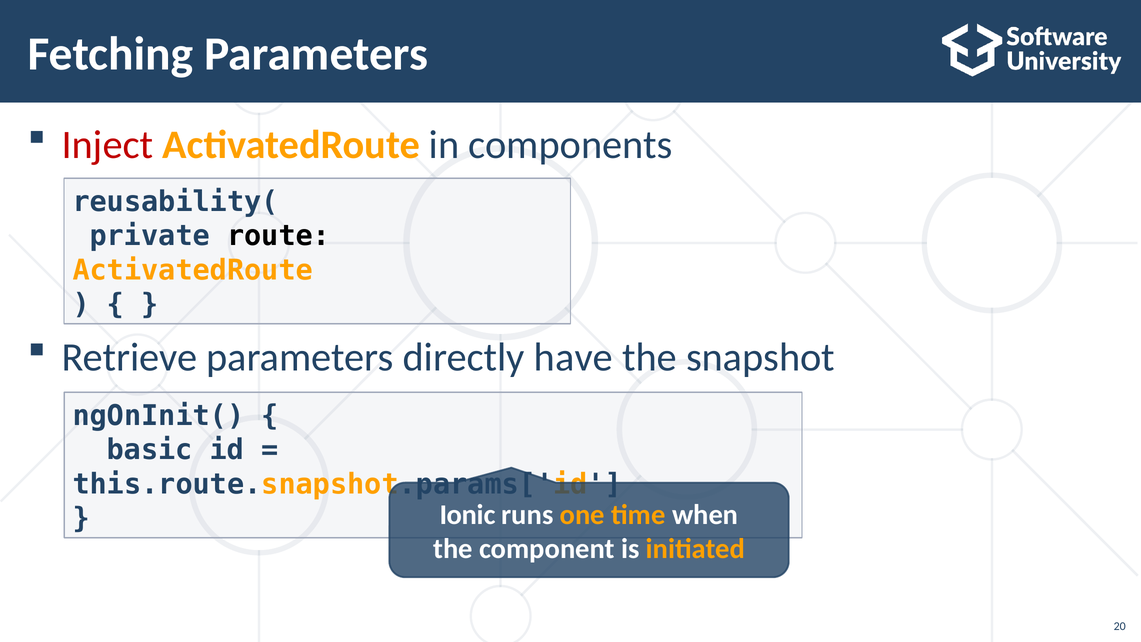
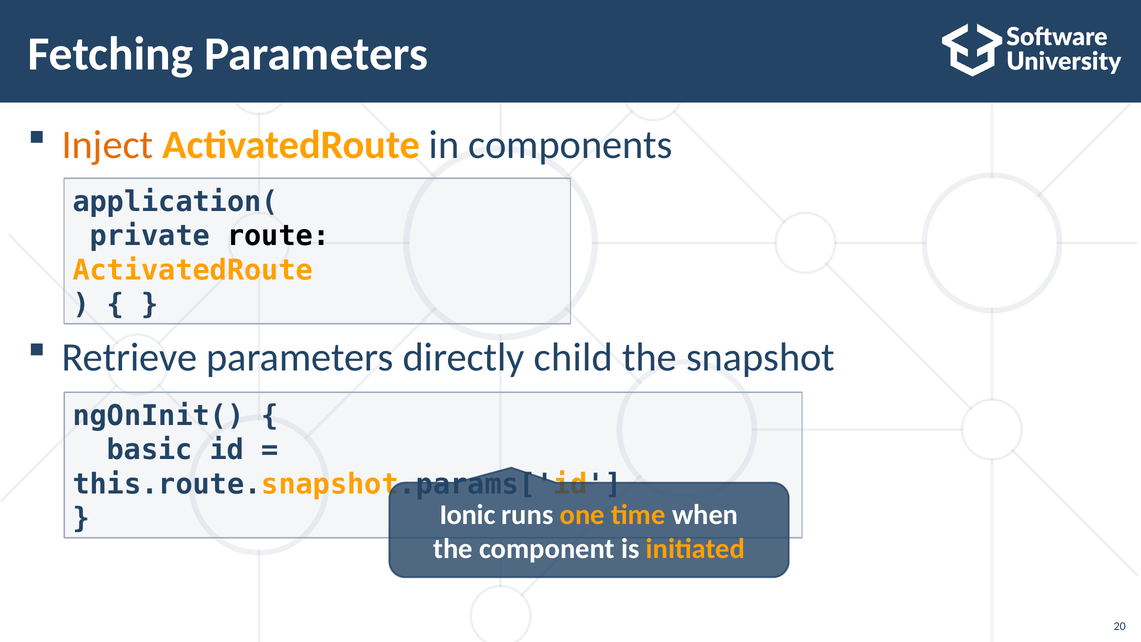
Inject colour: red -> orange (107, 145)
reusability(: reusability( -> application( (176, 202)
have: have -> child (573, 357)
